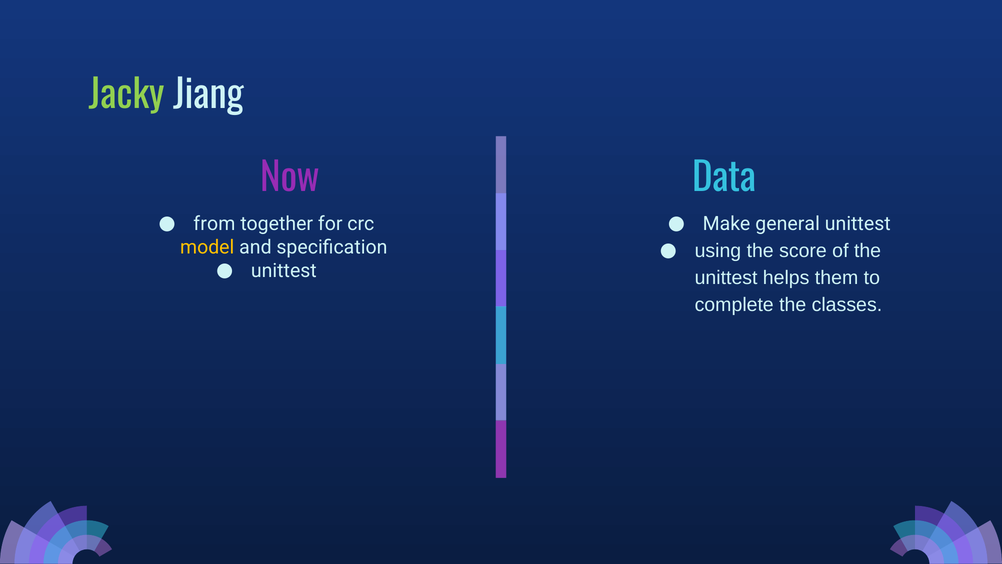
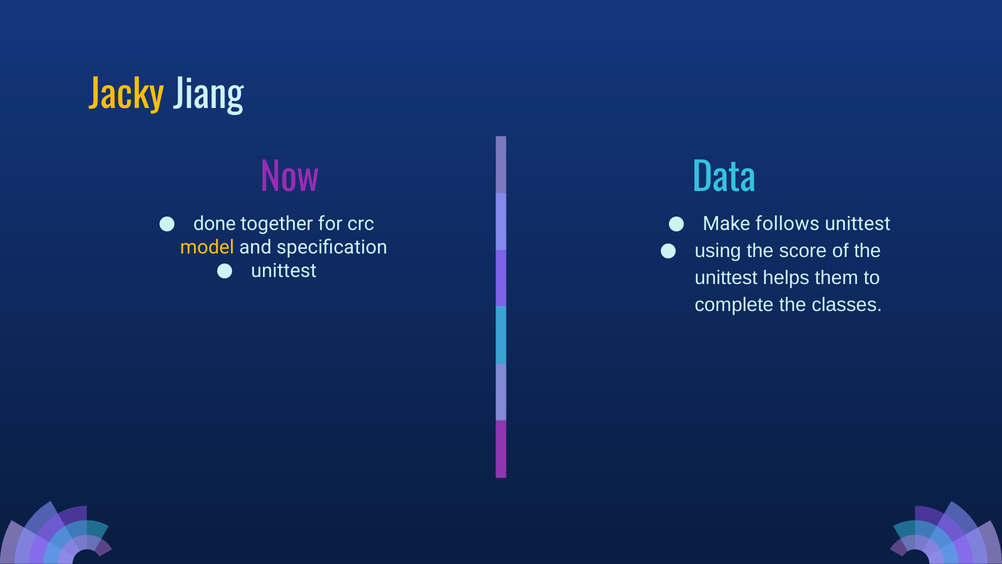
Jacky colour: light green -> yellow (127, 95)
from: from -> done (215, 224)
general: general -> follows (788, 224)
